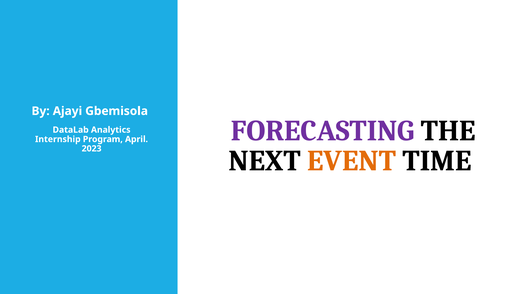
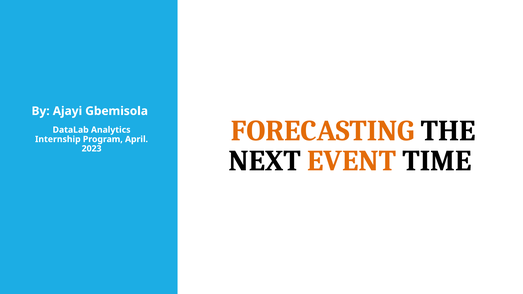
FORECASTING colour: purple -> orange (323, 131)
